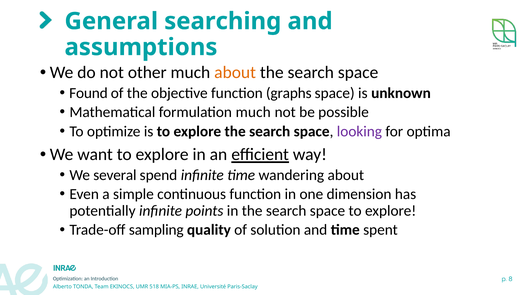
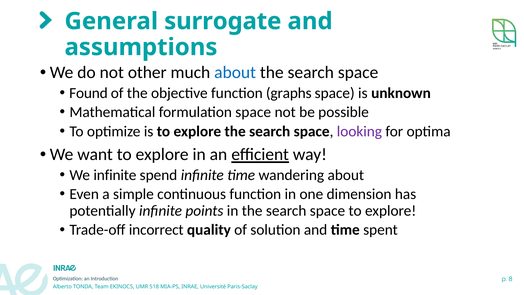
searching: searching -> surrogate (223, 21)
about colour: orange -> blue (235, 72)
formulation much: much -> space (253, 112)
We several: several -> infinite (115, 175)
sampling: sampling -> incorrect (156, 230)
